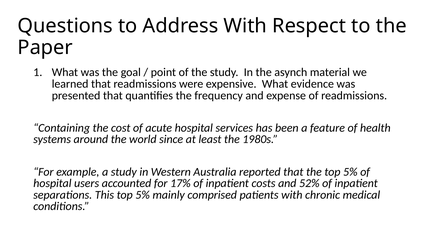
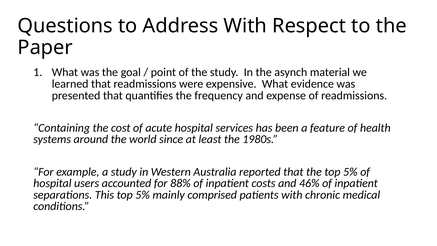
17%: 17% -> 88% (180, 183)
52%: 52% -> 46% (309, 183)
